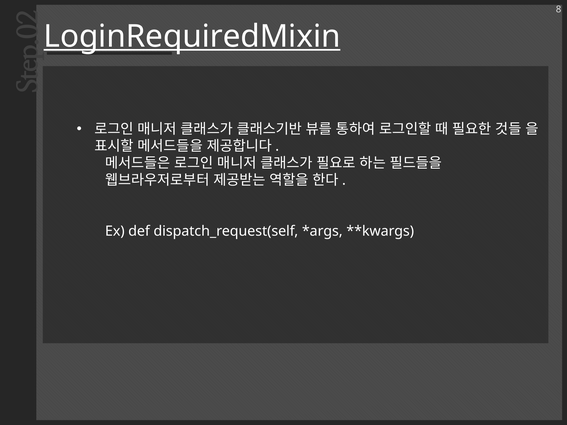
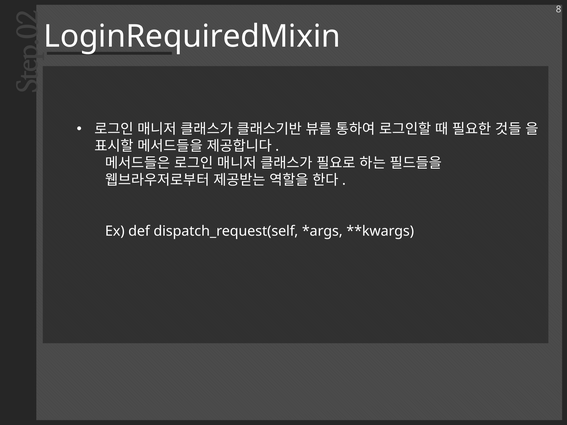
LoginRequiredMixin underline: present -> none (192, 36)
